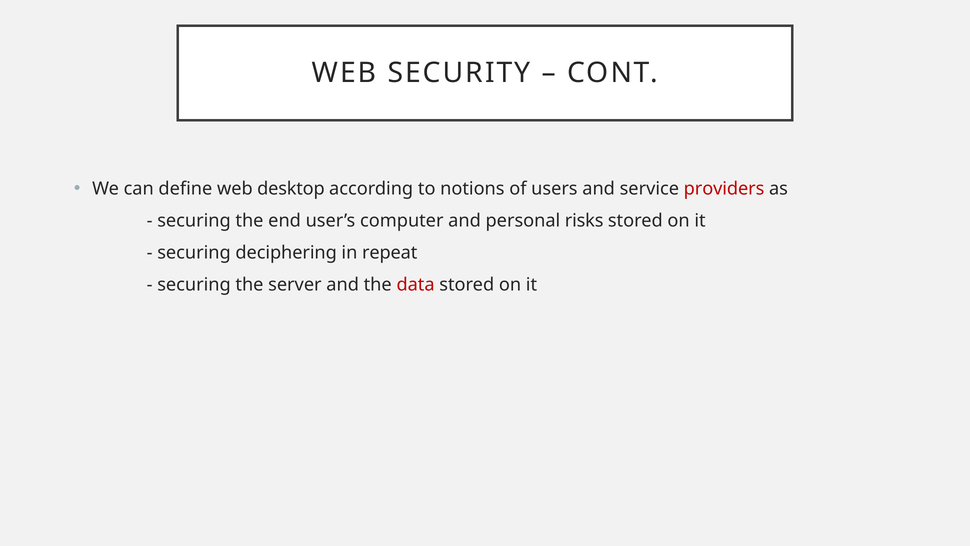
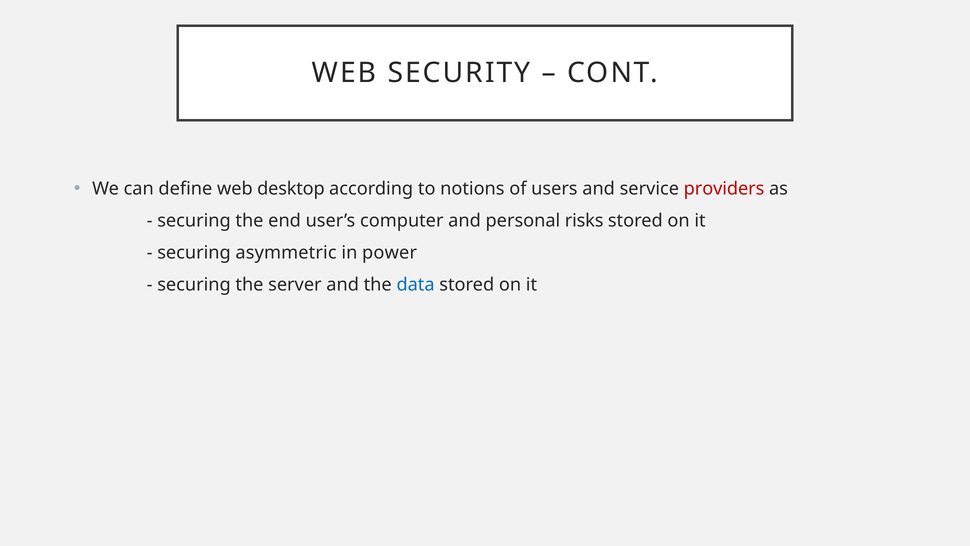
deciphering: deciphering -> asymmetric (286, 252)
repeat: repeat -> power (390, 252)
data colour: red -> blue (416, 284)
